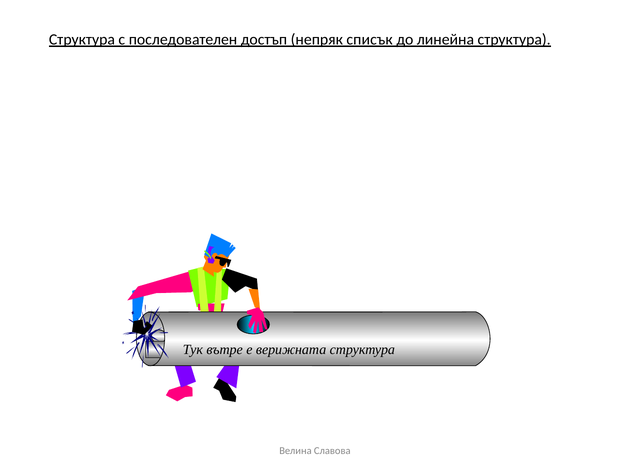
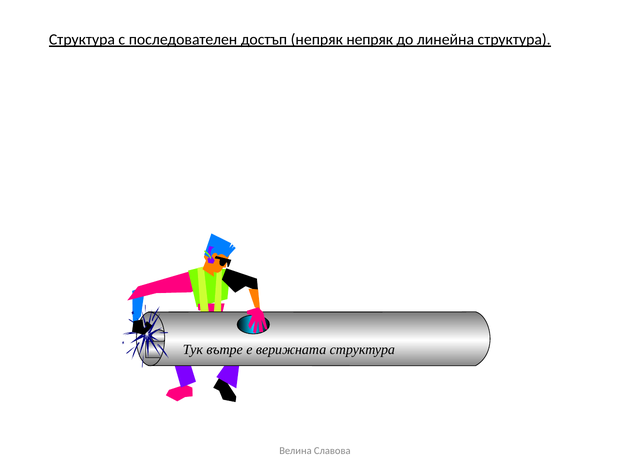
непряк списък: списък -> непряк (370, 40)
